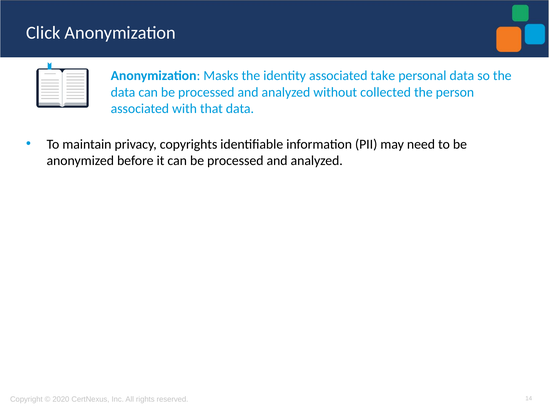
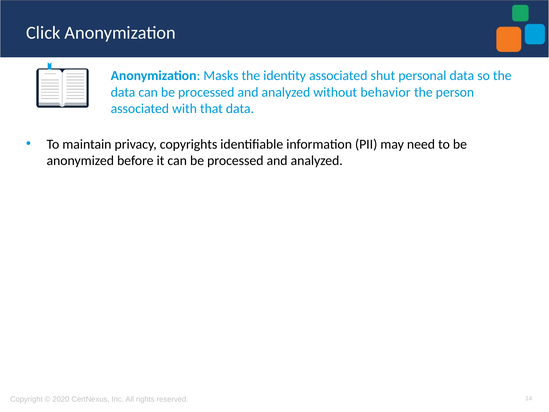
take: take -> shut (383, 76)
collected: collected -> behavior (386, 92)
